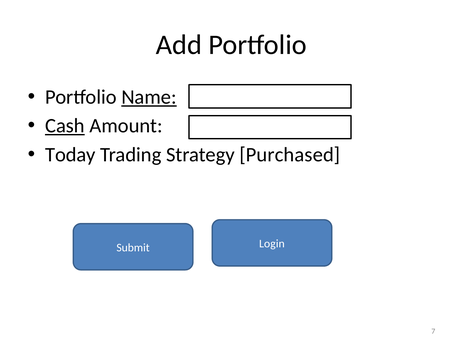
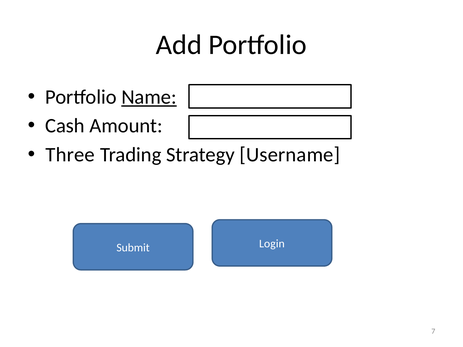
Cash underline: present -> none (65, 126)
Today: Today -> Three (70, 155)
Purchased: Purchased -> Username (290, 155)
